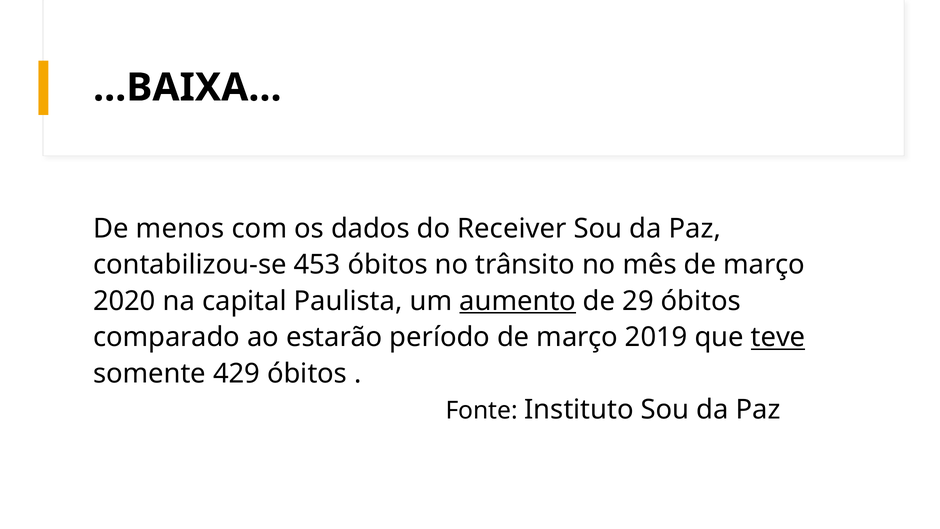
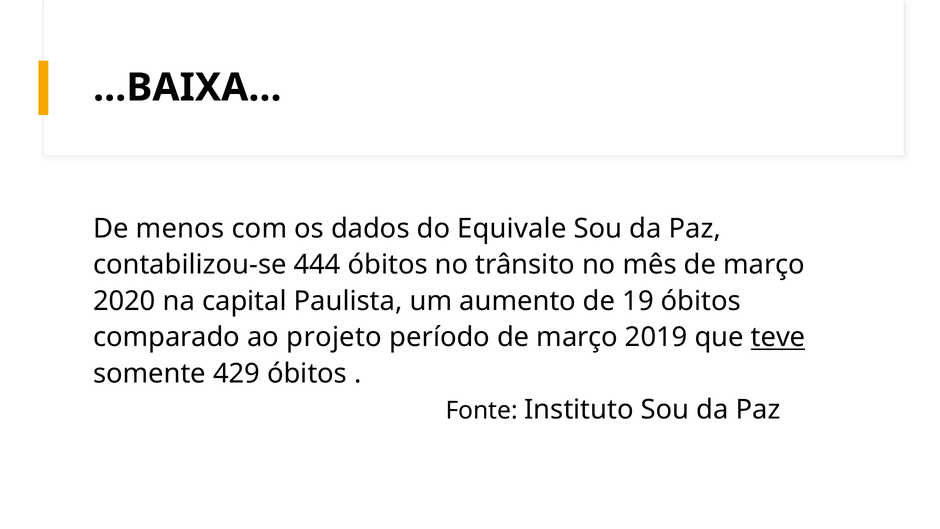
Receiver: Receiver -> Equivale (512, 229)
453: 453 -> 444 (317, 265)
aumento underline: present -> none (518, 301)
29: 29 -> 19 (638, 301)
estarão: estarão -> projeto (334, 337)
